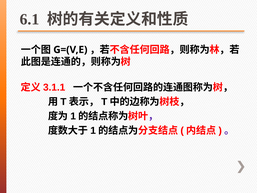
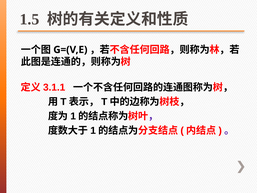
6.1: 6.1 -> 1.5 (30, 19)
